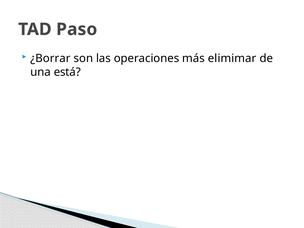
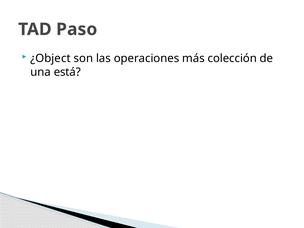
¿Borrar: ¿Borrar -> ¿Object (51, 58)
elimimar: elimimar -> colección (232, 58)
